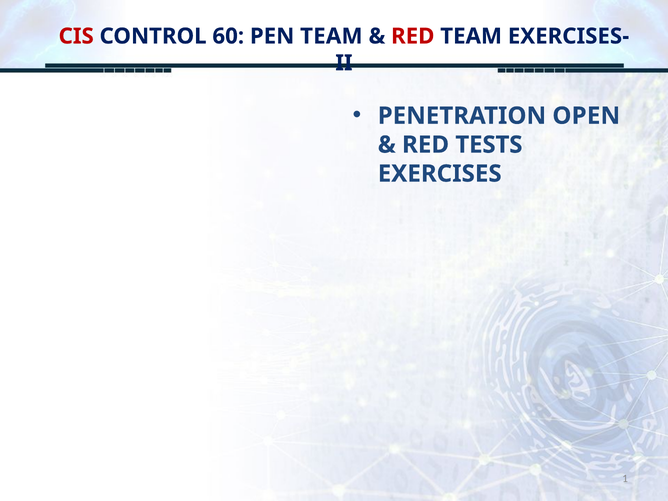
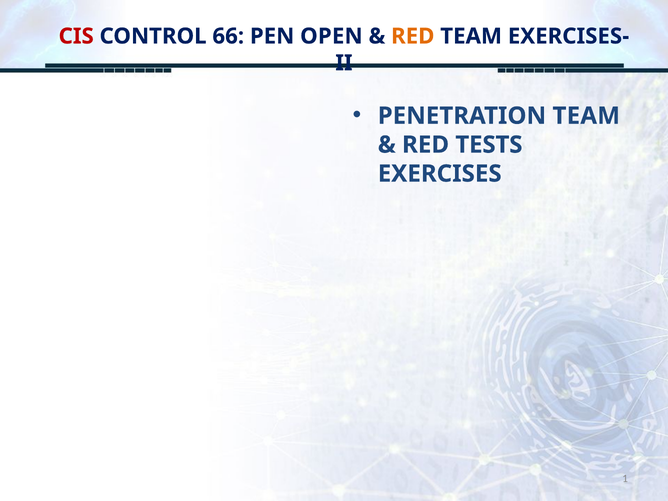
60: 60 -> 66 (228, 36)
PEN TEAM: TEAM -> OPEN (331, 36)
RED colour: red -> orange (413, 36)
PENETRATION OPEN: OPEN -> TEAM (586, 116)
